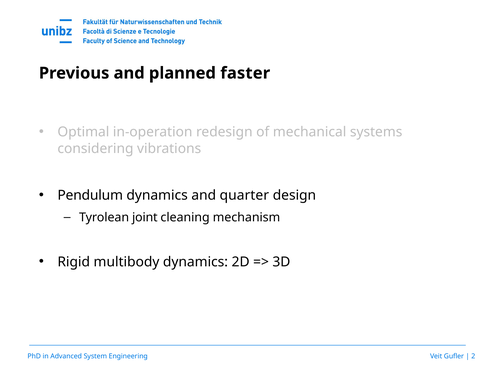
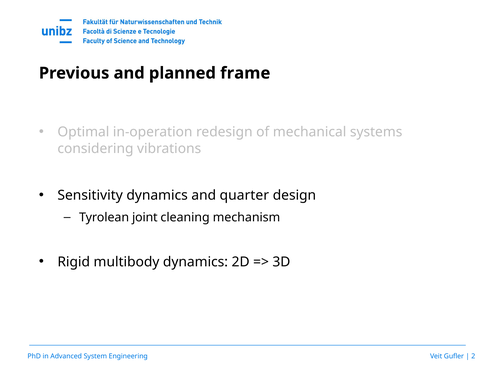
faster: faster -> frame (245, 73)
Pendulum: Pendulum -> Sensitivity (90, 195)
